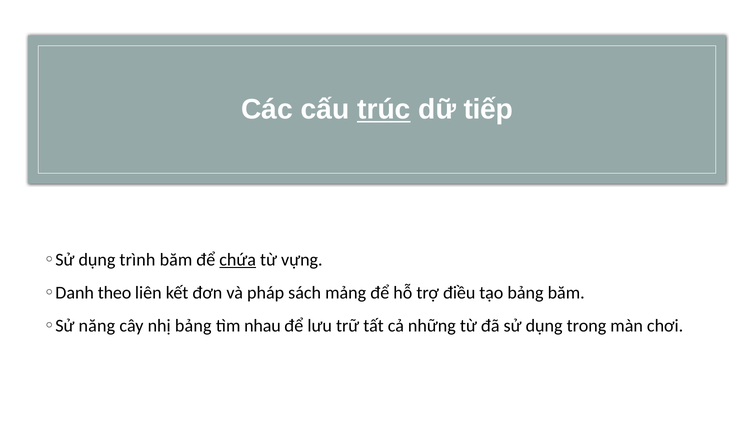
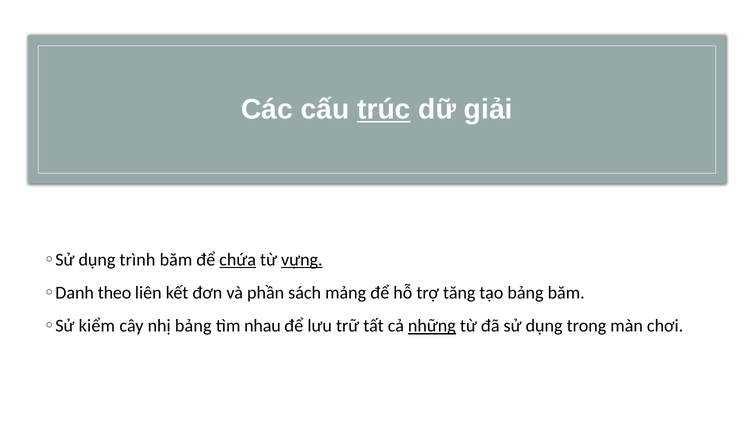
tiếp: tiếp -> giải (488, 110)
vựng underline: none -> present (302, 260)
pháp: pháp -> phần (266, 293)
điều: điều -> tăng (459, 293)
năng: năng -> kiểm (97, 326)
những underline: none -> present (432, 326)
